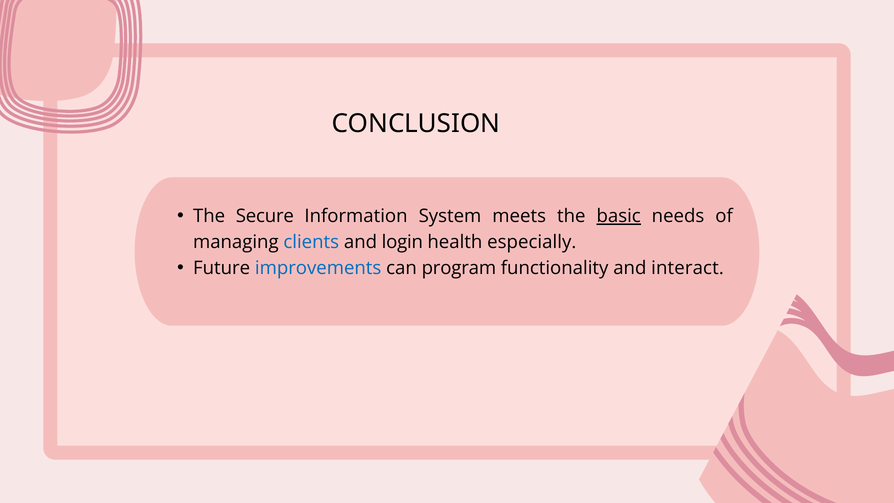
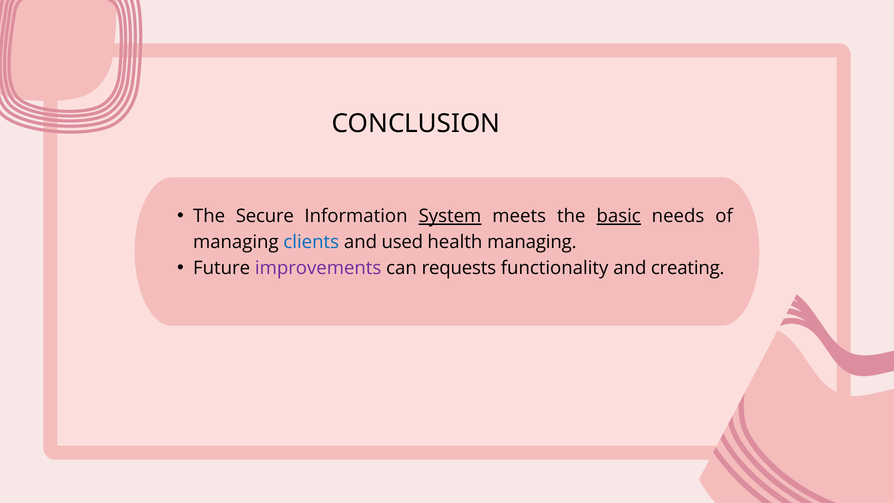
System underline: none -> present (450, 216)
login: login -> used (402, 242)
health especially: especially -> managing (532, 242)
improvements colour: blue -> purple (318, 268)
program: program -> requests (459, 268)
interact: interact -> creating (688, 268)
